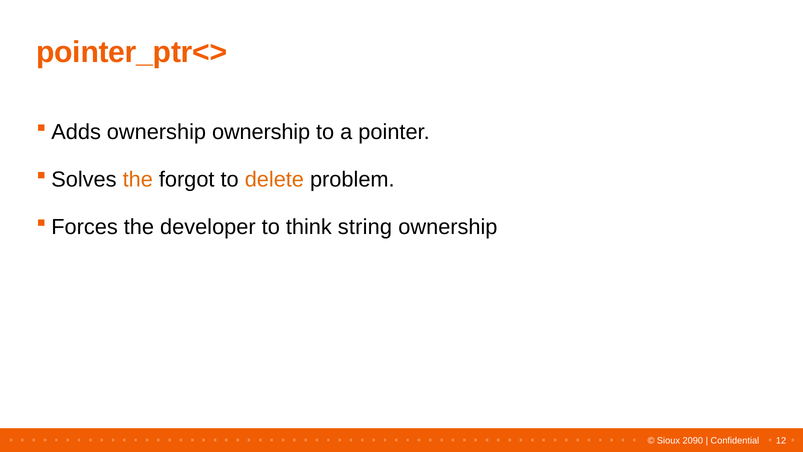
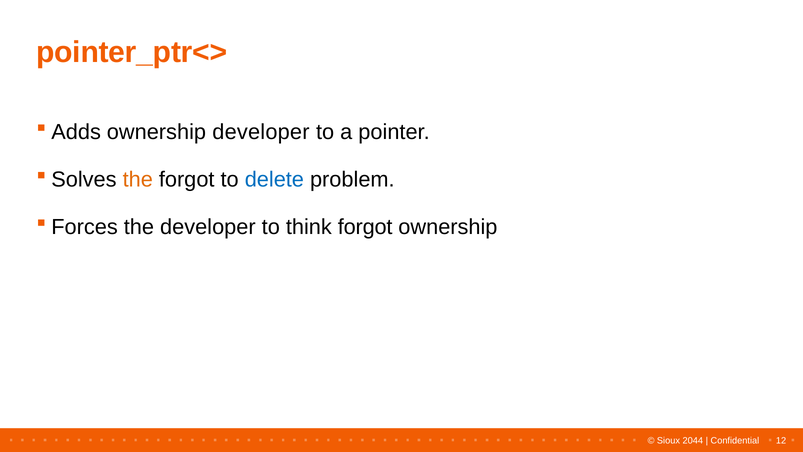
ownership ownership: ownership -> developer (261, 132)
delete colour: orange -> blue (274, 179)
think string: string -> forgot (365, 227)
2090: 2090 -> 2044 (693, 440)
